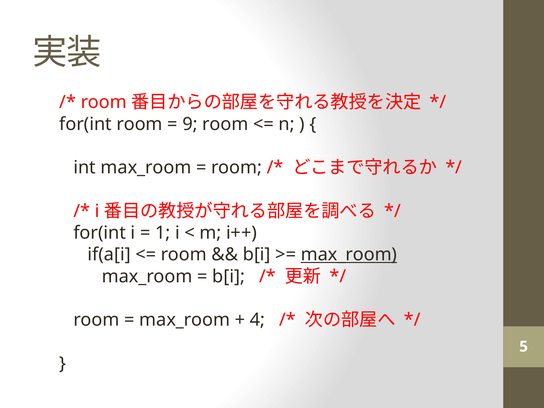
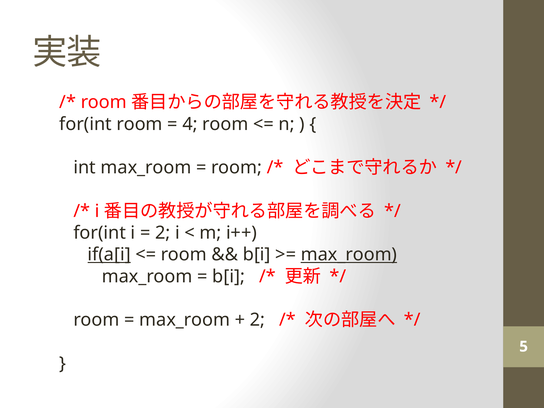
9: 9 -> 4 (190, 124)
1: 1 -> 2 (163, 233)
if(a[i underline: none -> present (109, 255)
4: 4 -> 2 (257, 320)
